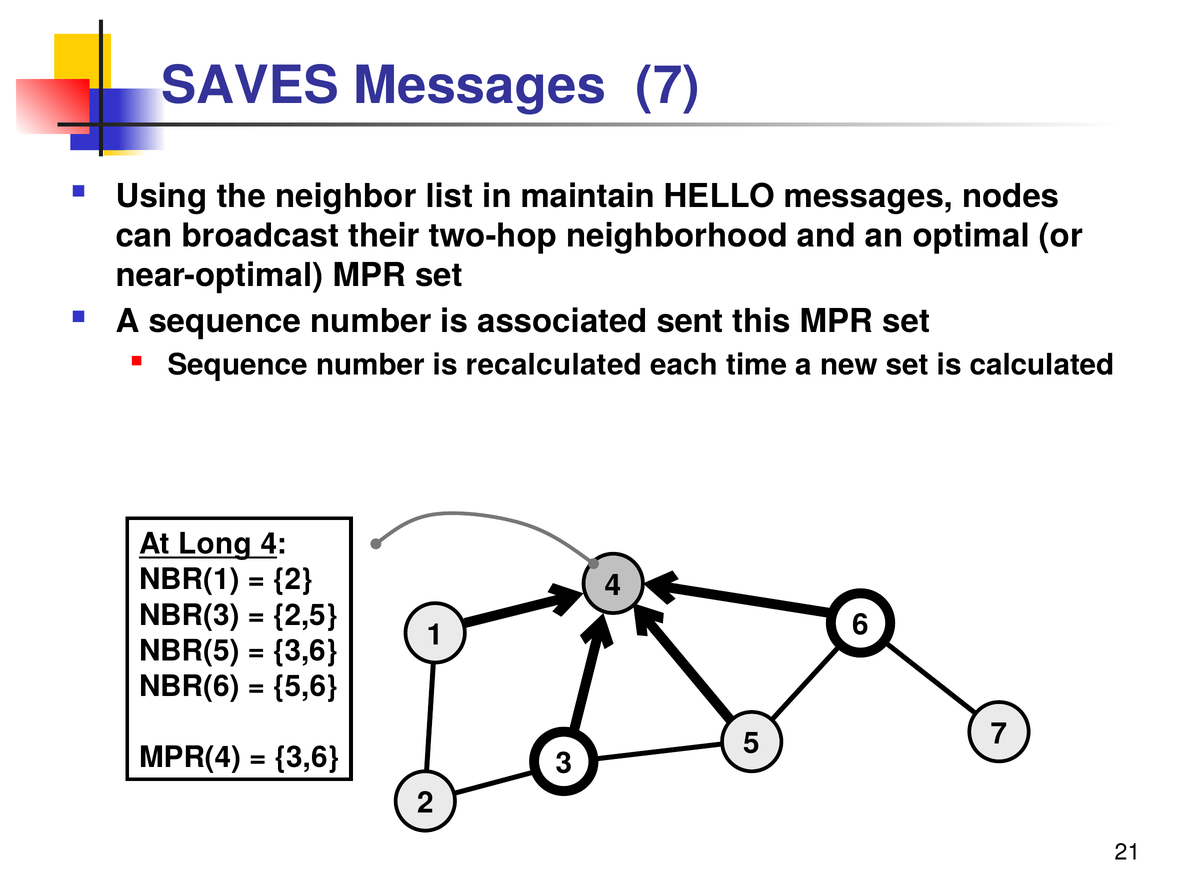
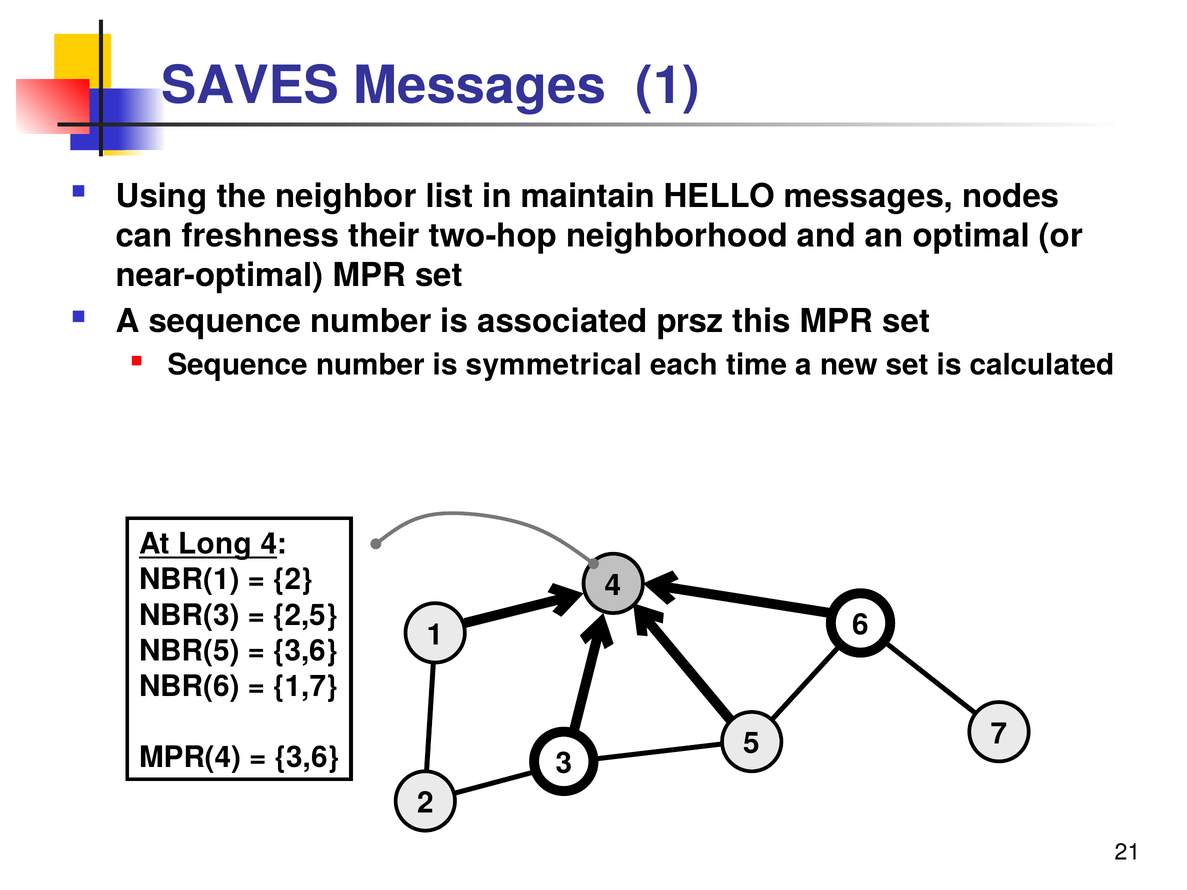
Messages 7: 7 -> 1 (668, 86)
broadcast: broadcast -> freshness (260, 236)
sent: sent -> prsz (690, 322)
recalculated: recalculated -> symmetrical (554, 365)
5,6: 5,6 -> 1,7 (305, 687)
